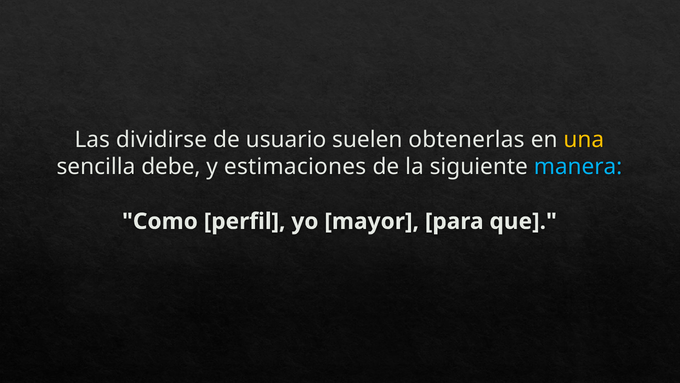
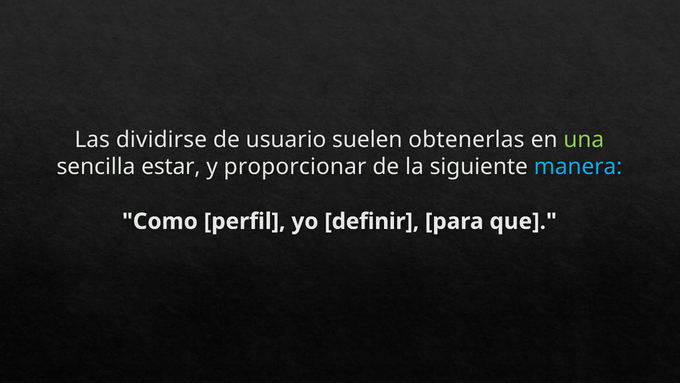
una colour: yellow -> light green (584, 139)
debe: debe -> estar (171, 167)
estimaciones: estimaciones -> proporcionar (295, 167)
mayor: mayor -> definir (372, 221)
